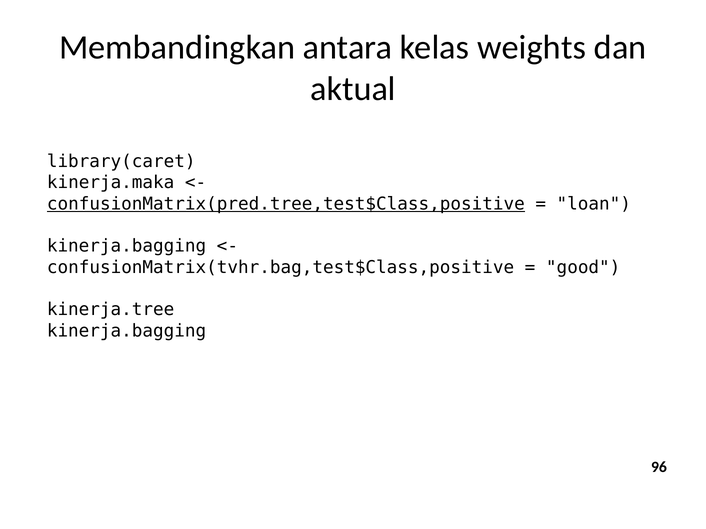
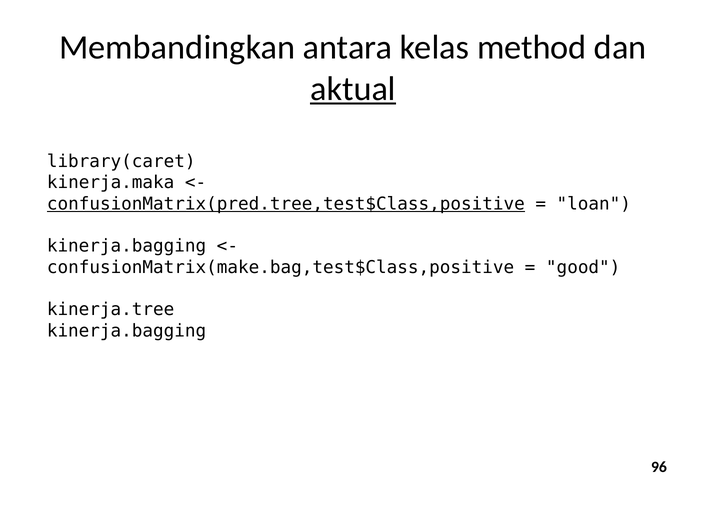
weights: weights -> method (532, 48)
aktual underline: none -> present (353, 89)
confusionMatrix(tvhr.bag,test$Class,positive: confusionMatrix(tvhr.bag,test$Class,positive -> confusionMatrix(make.bag,test$Class,positive (281, 268)
